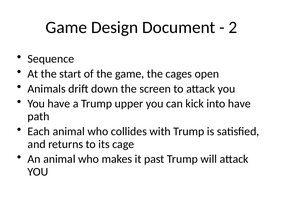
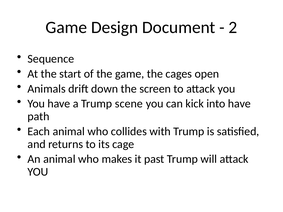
upper: upper -> scene (129, 104)
